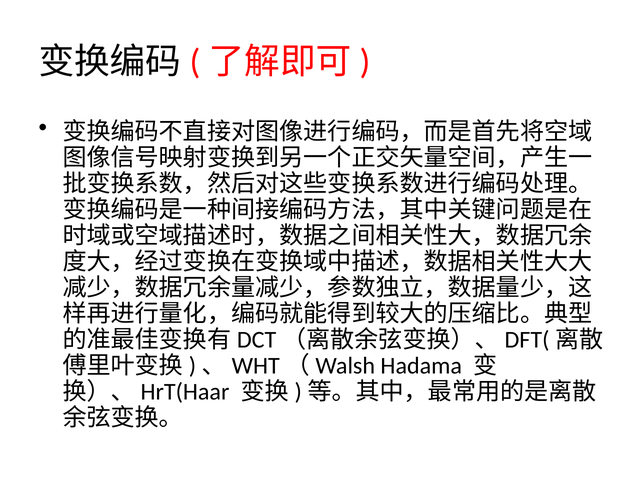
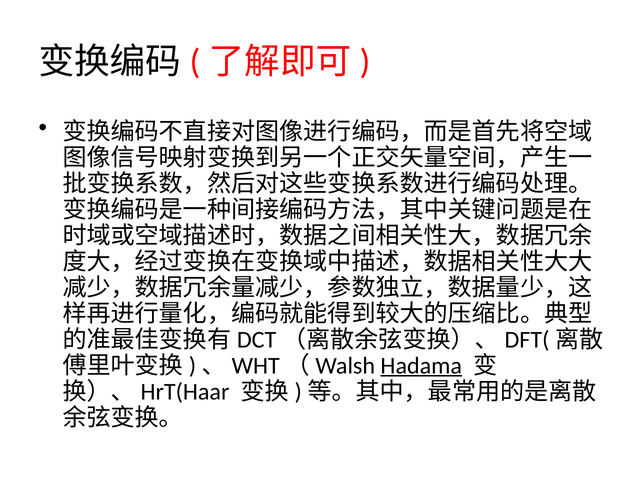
Hadama underline: none -> present (421, 366)
